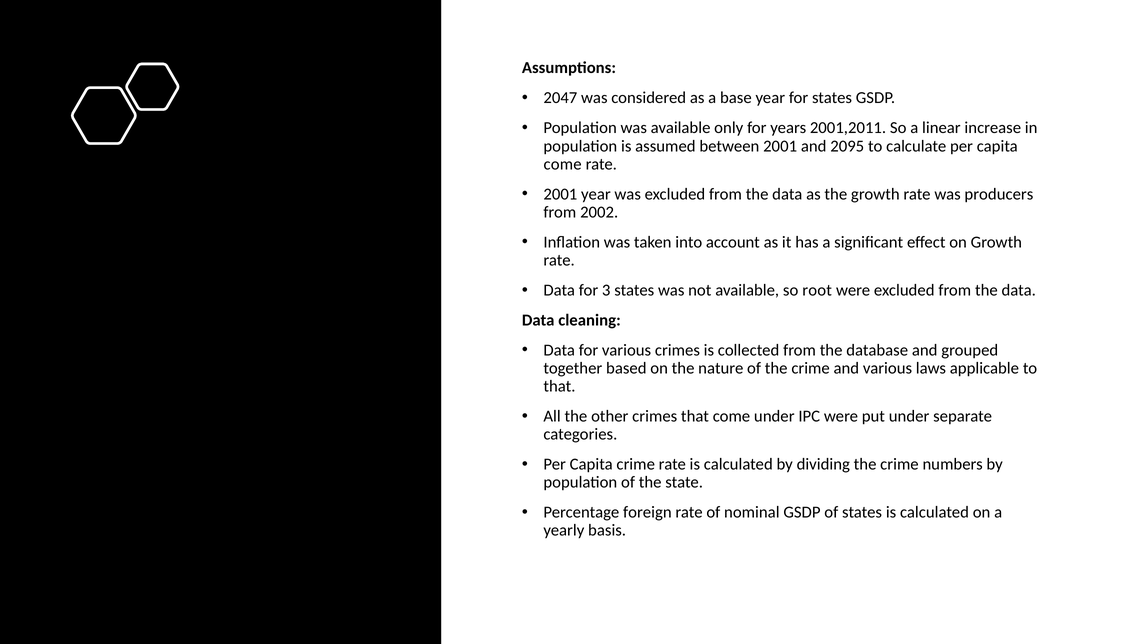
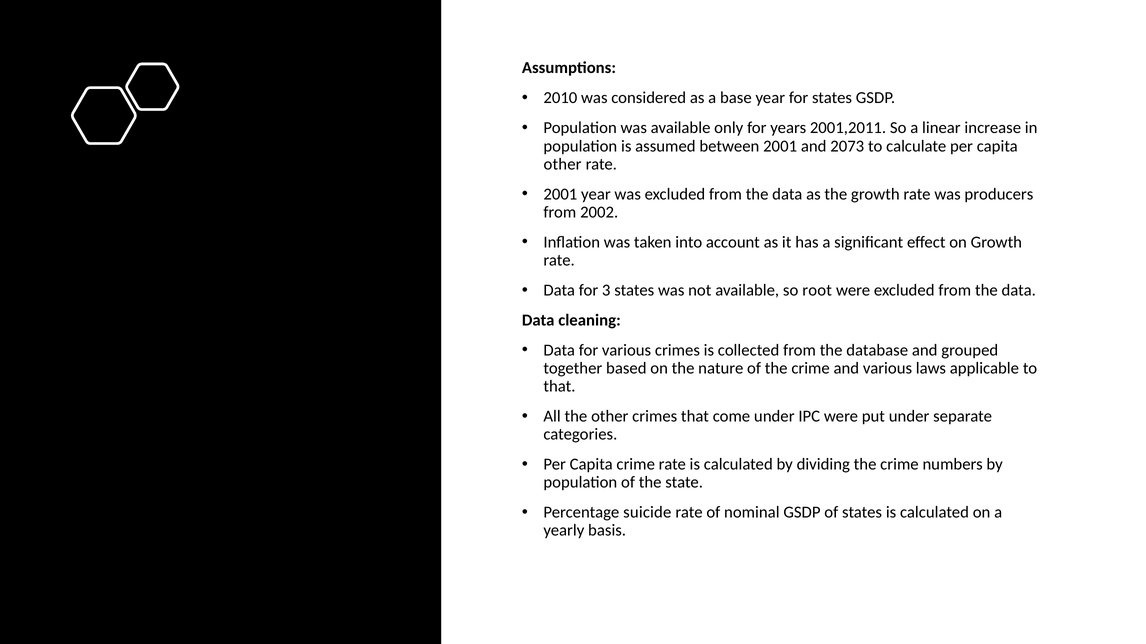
2047: 2047 -> 2010 (560, 98)
2095: 2095 -> 2073 (847, 146)
come: come -> other (563, 164)
foreign: foreign -> suicide (647, 513)
